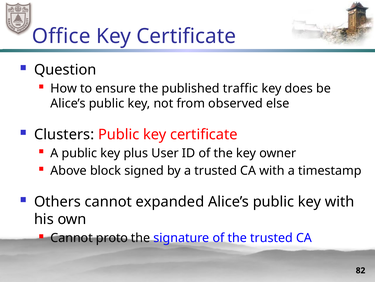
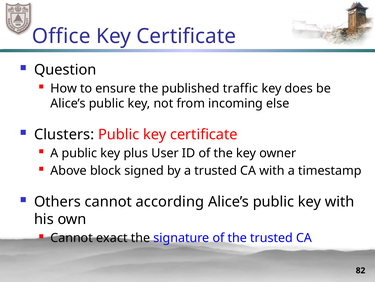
observed: observed -> incoming (236, 103)
expanded: expanded -> according (170, 201)
proto: proto -> exact (112, 237)
